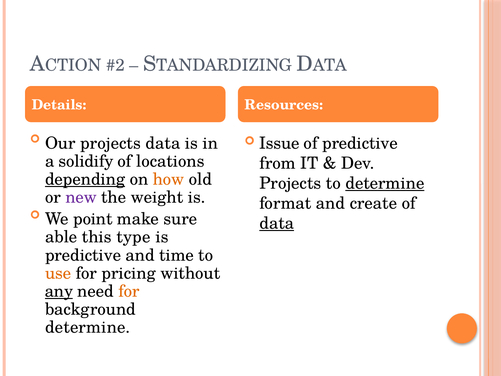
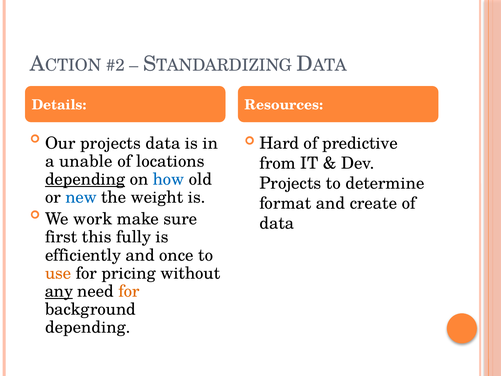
Issue: Issue -> Hard (279, 143)
solidify: solidify -> unable (86, 161)
how colour: orange -> blue (169, 179)
determine underline: present -> none (385, 183)
new colour: purple -> blue (81, 197)
point: point -> work (93, 219)
data underline: present -> none (277, 223)
able: able -> first (61, 237)
type: type -> fully (134, 237)
predictive: predictive -> efficiently (83, 255)
time: time -> once (176, 255)
determine: determine -> depending (88, 327)
